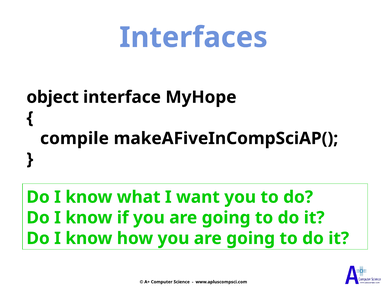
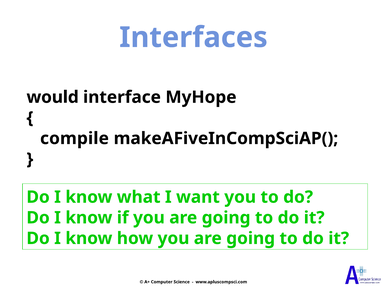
object: object -> would (53, 97)
